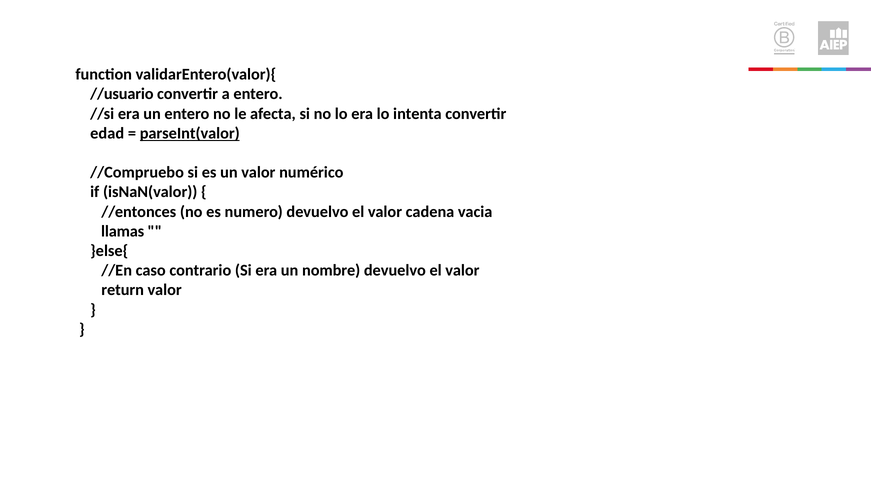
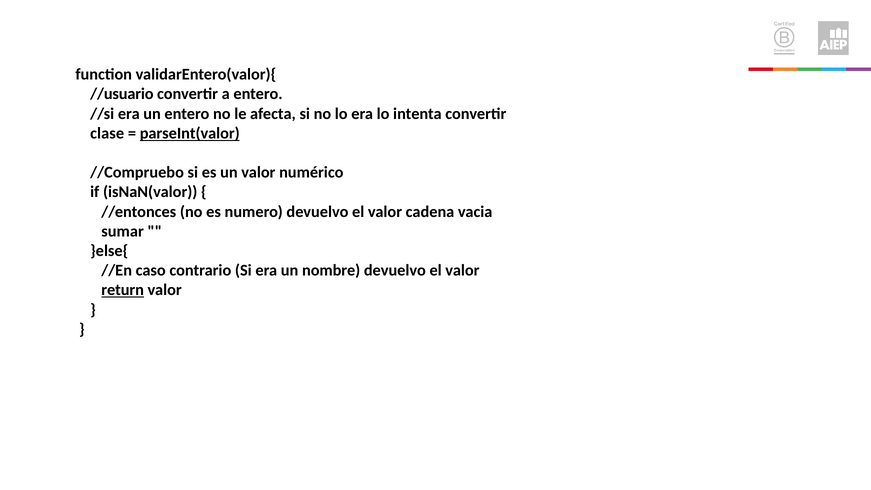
edad: edad -> clase (107, 133)
llamas: llamas -> sumar (123, 231)
return underline: none -> present (123, 290)
